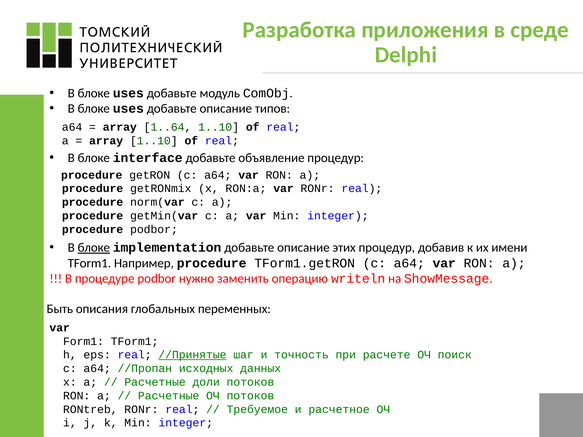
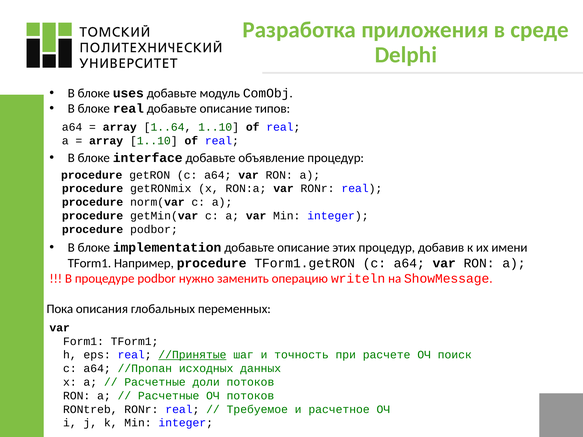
uses: uses -> real (128, 109)
блоке underline: present -> none (94, 248)
Быть: Быть -> Пока (60, 309)
